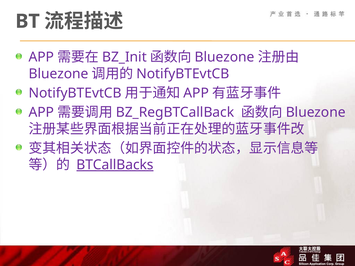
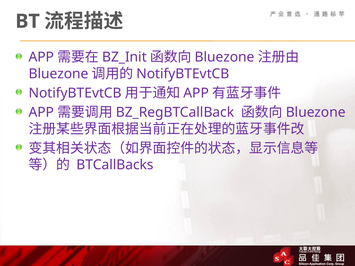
BTCallBacks underline: present -> none (115, 165)
